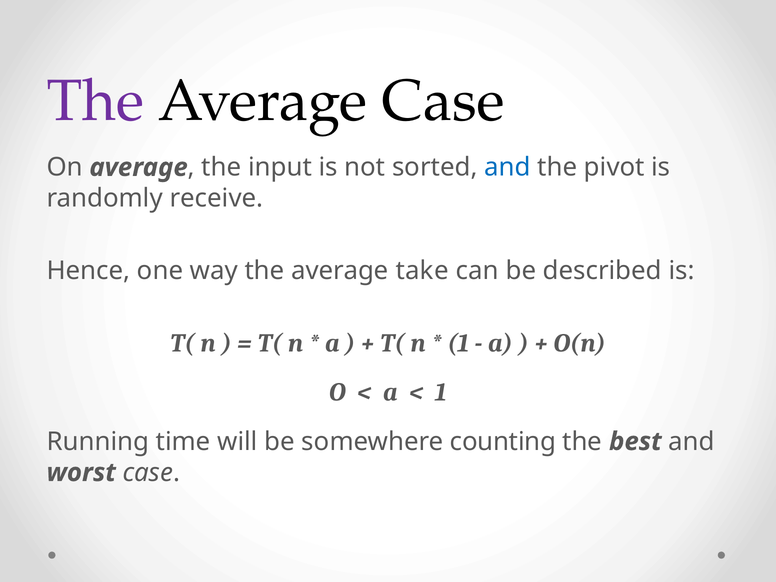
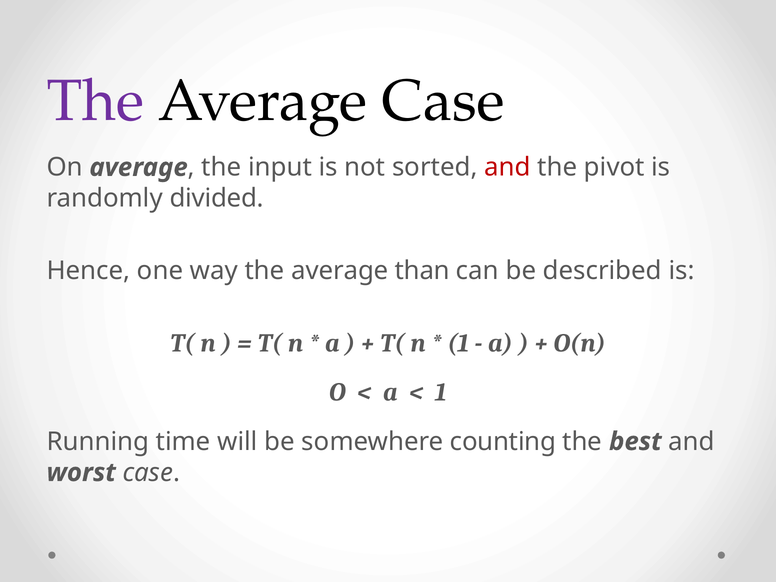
and colour: blue -> red (507, 167)
receive: receive -> divided (217, 198)
take: take -> than (422, 271)
